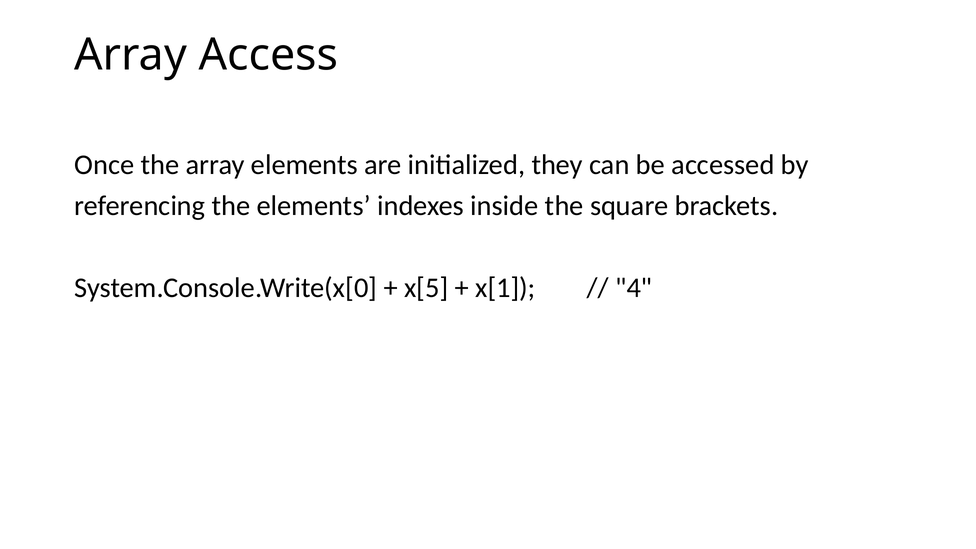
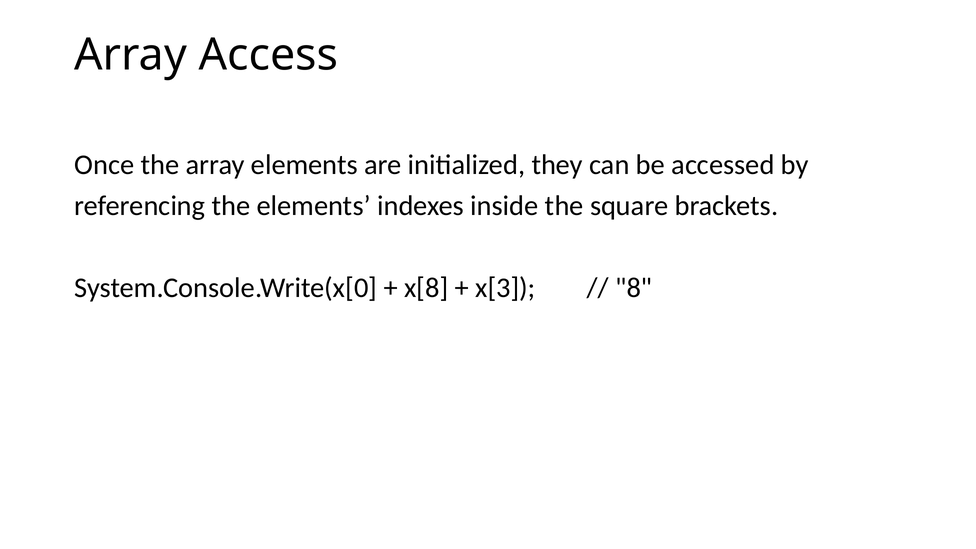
x[5: x[5 -> x[8 (426, 288)
x[1: x[1 -> x[3 (505, 288)
4: 4 -> 8 (634, 288)
